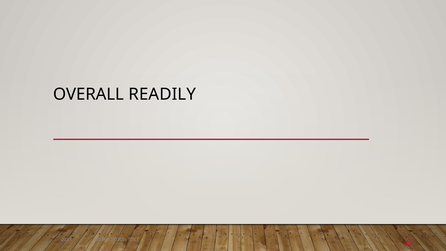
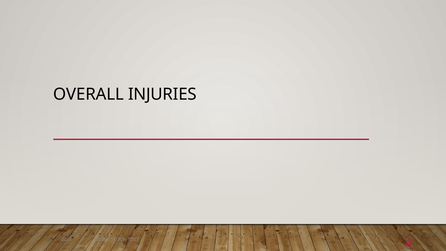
READILY: READILY -> INJURIES (162, 94)
